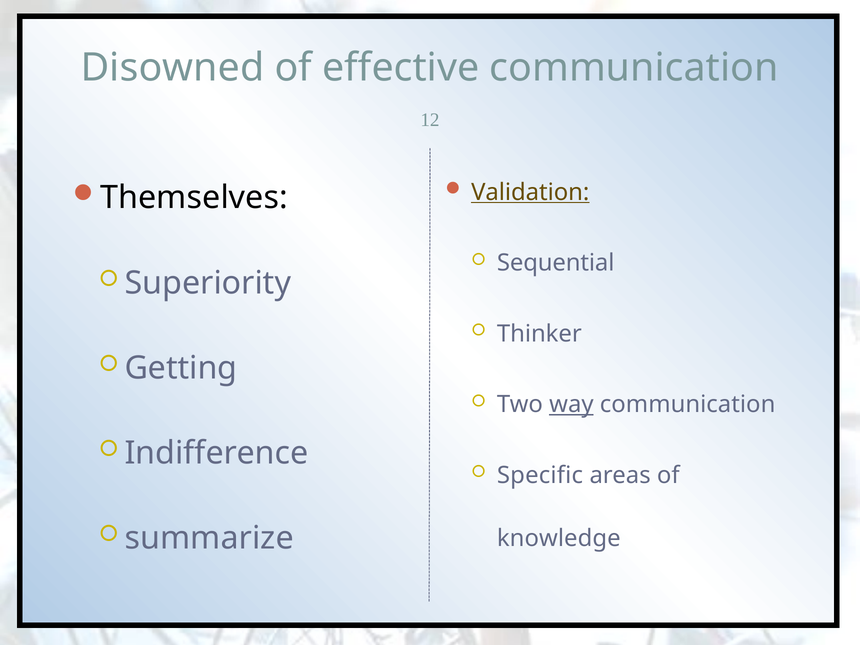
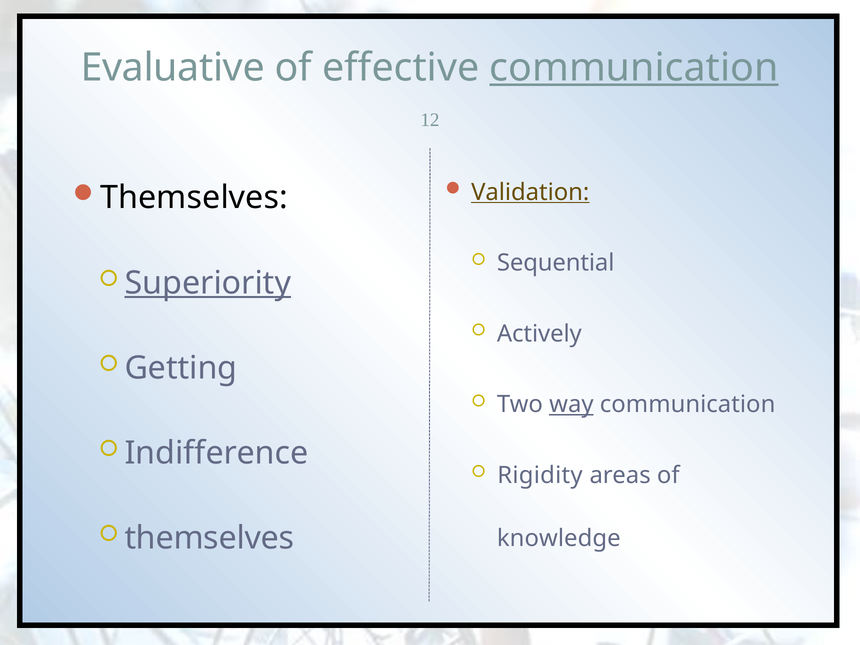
Disowned: Disowned -> Evaluative (173, 68)
communication underline: none -> present (634, 68)
Superiority underline: none -> present (208, 283)
Thinker: Thinker -> Actively (539, 334)
Specific: Specific -> Rigidity (540, 475)
summarize: summarize -> themselves (209, 538)
